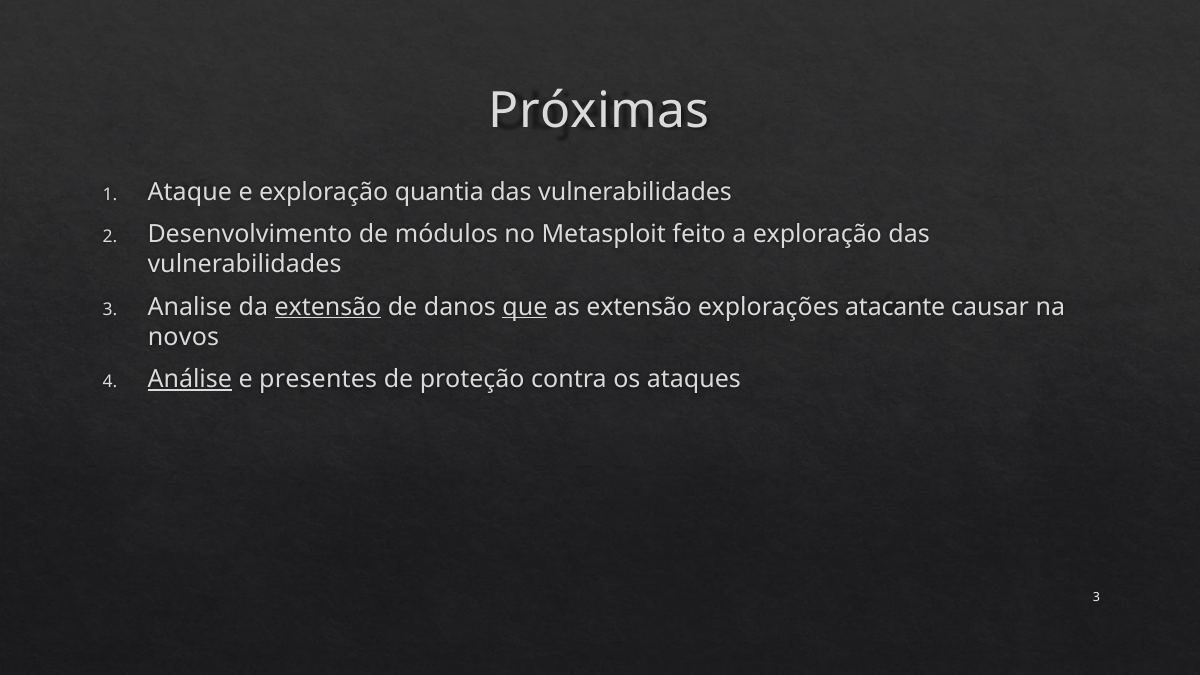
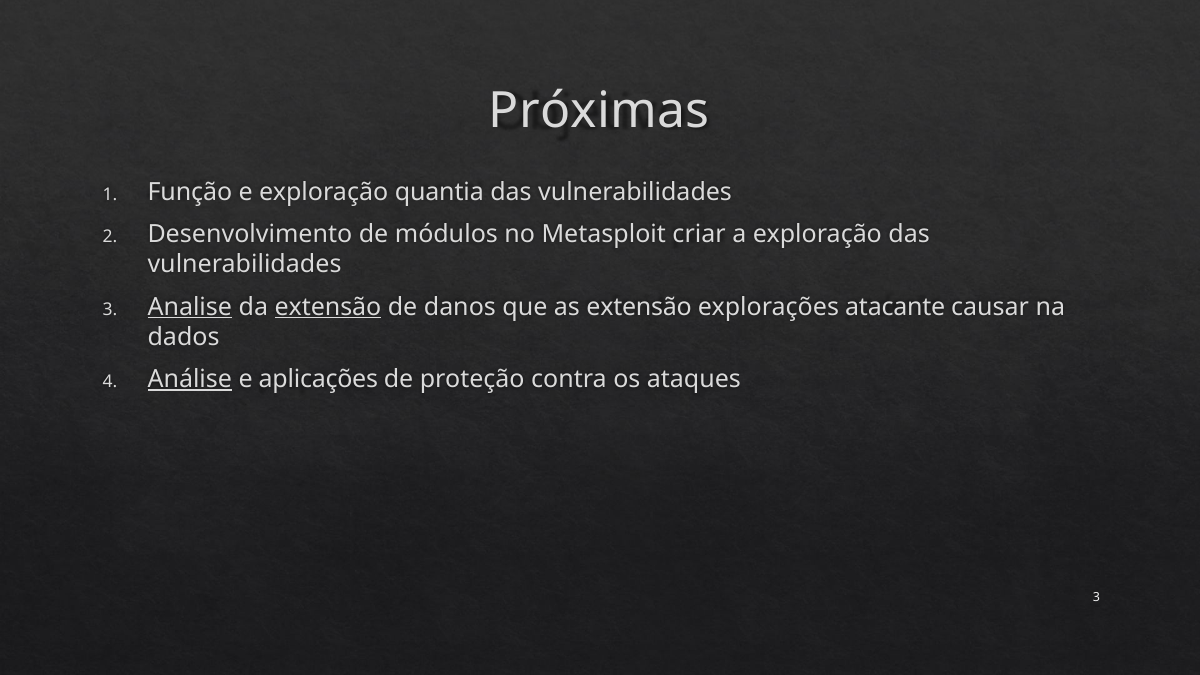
Ataque: Ataque -> Função (190, 192)
feito: feito -> criar (699, 234)
Analise underline: none -> present (190, 307)
que underline: present -> none (525, 307)
novos: novos -> dados (184, 337)
presentes: presentes -> aplicações (318, 379)
